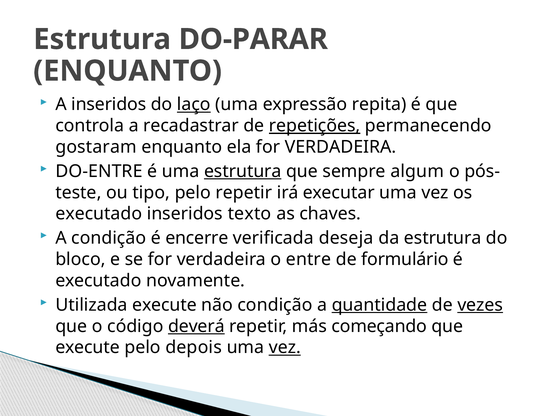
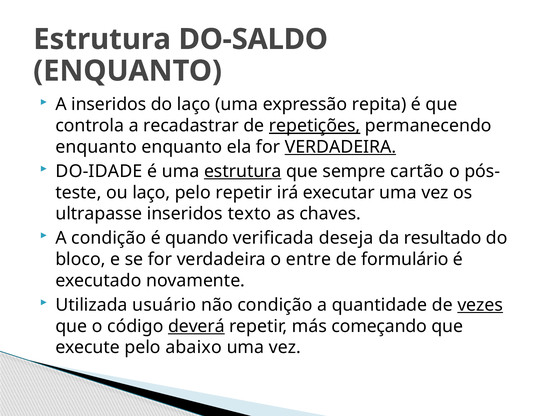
DO-PARAR: DO-PARAR -> DO-SALDO (253, 39)
laço underline: present -> none (194, 105)
gostaram: gostaram -> enquanto (96, 147)
VERDADEIRA underline: none -> present (340, 147)
DO-ENTRE: DO-ENTRE -> DO-IDADE (99, 171)
algum: algum -> cartão (417, 171)
ou tipo: tipo -> laço (151, 193)
executado: executado -> ultrapasse (99, 214)
encerre: encerre -> quando (197, 238)
da estrutura: estrutura -> resultado (443, 238)
Utilizada execute: execute -> usuário (164, 305)
quantidade underline: present -> none (379, 305)
depois: depois -> abaixo (194, 348)
vez underline: present -> none (285, 348)
